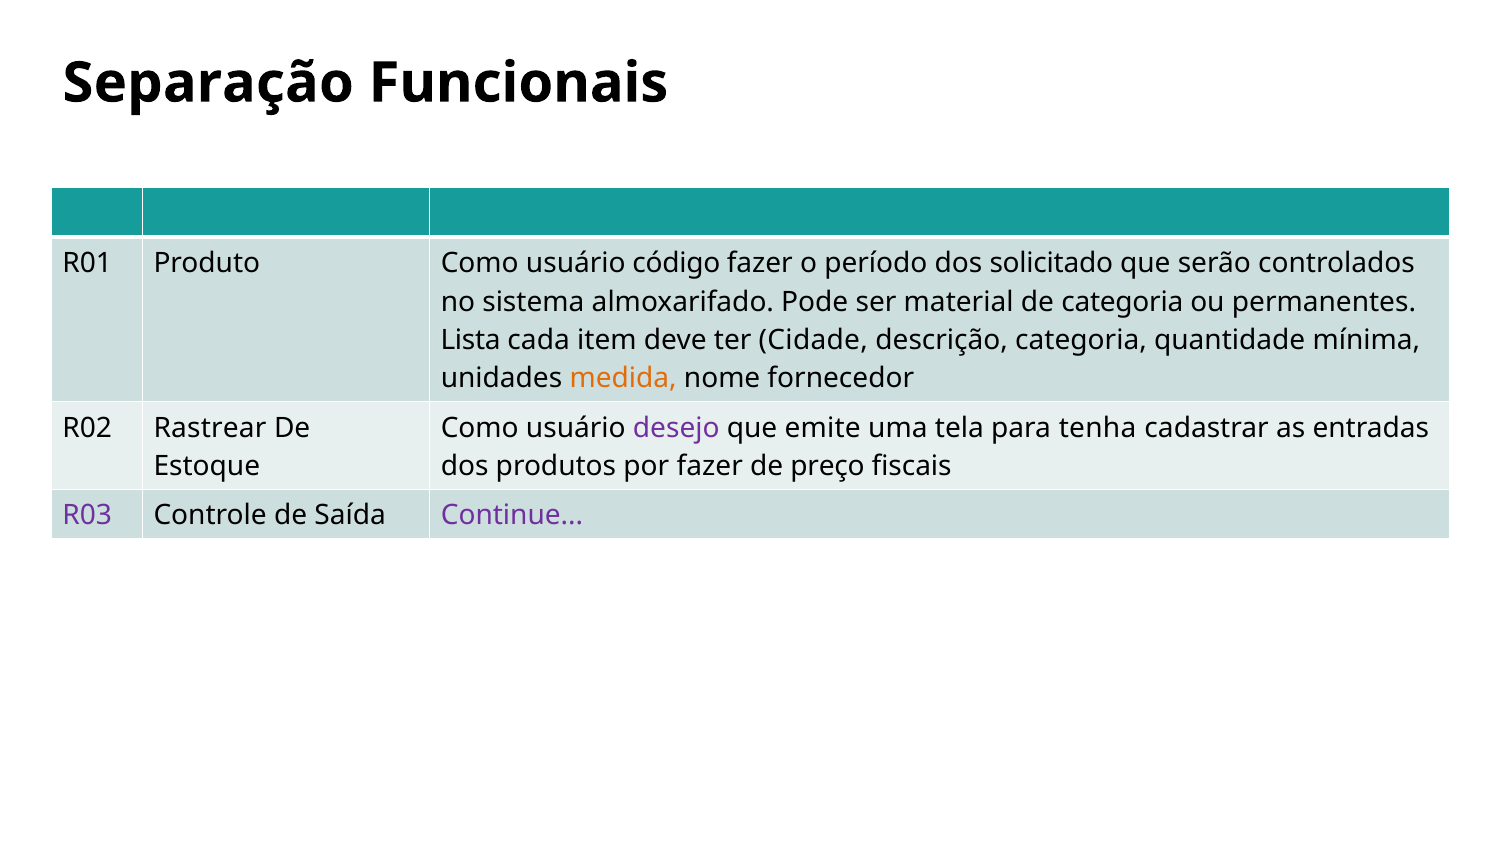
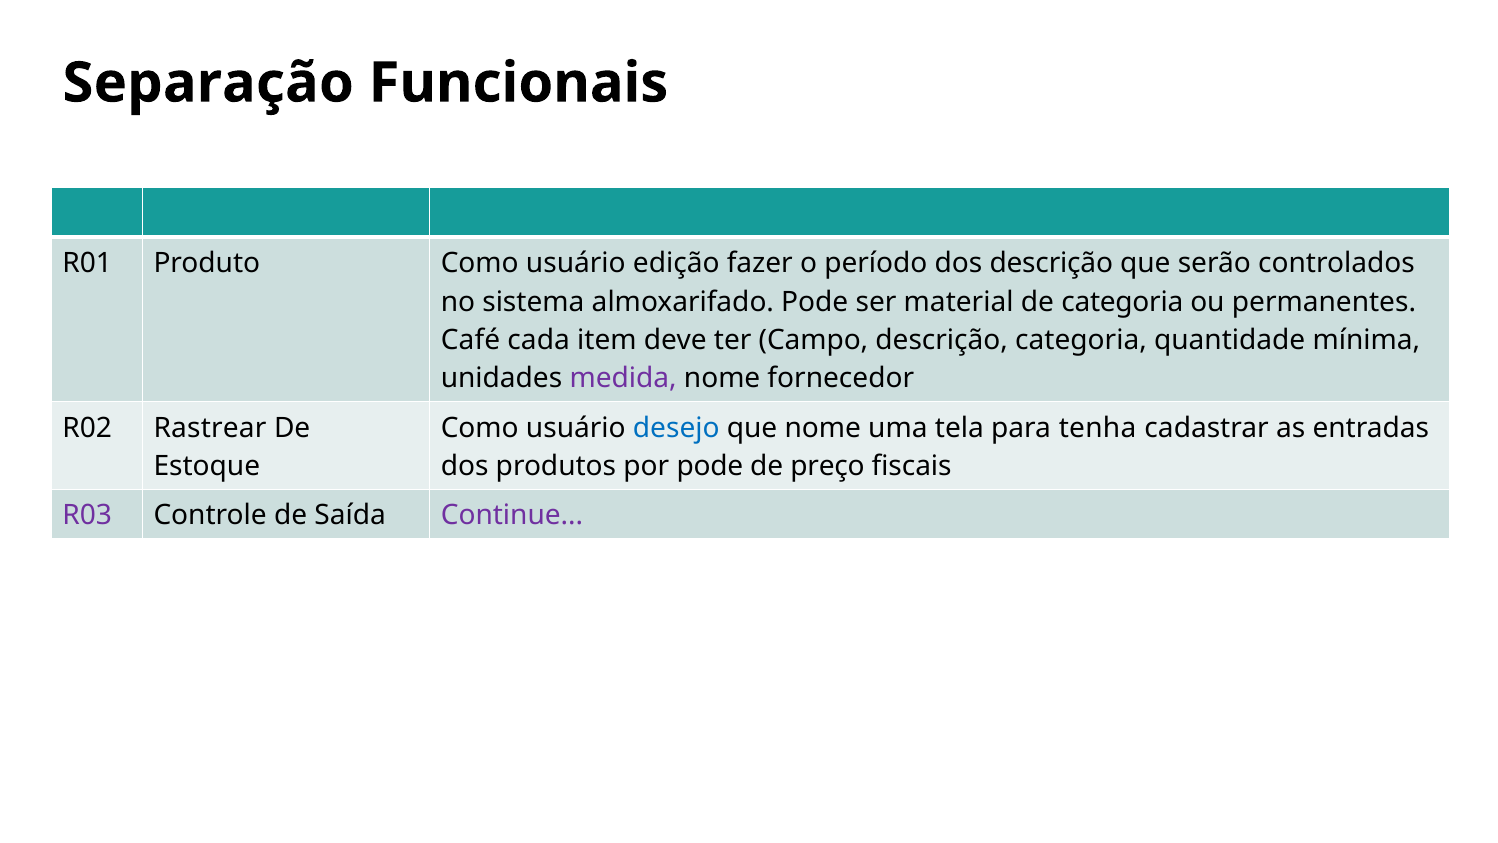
código: código -> edição (676, 263)
dos solicitado: solicitado -> descrição (1051, 263)
Lista: Lista -> Café (470, 340)
Cidade: Cidade -> Campo (813, 340)
medida colour: orange -> purple (623, 378)
desejo colour: purple -> blue (676, 428)
que emite: emite -> nome (823, 428)
por fazer: fazer -> pode (710, 466)
